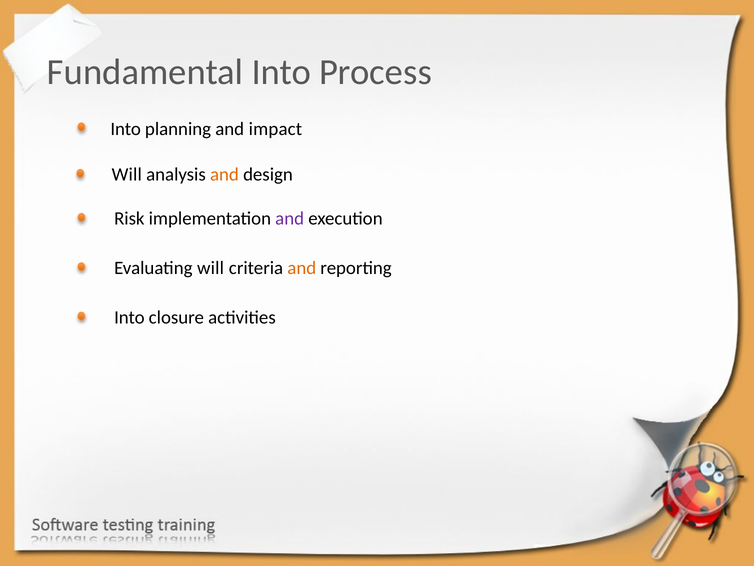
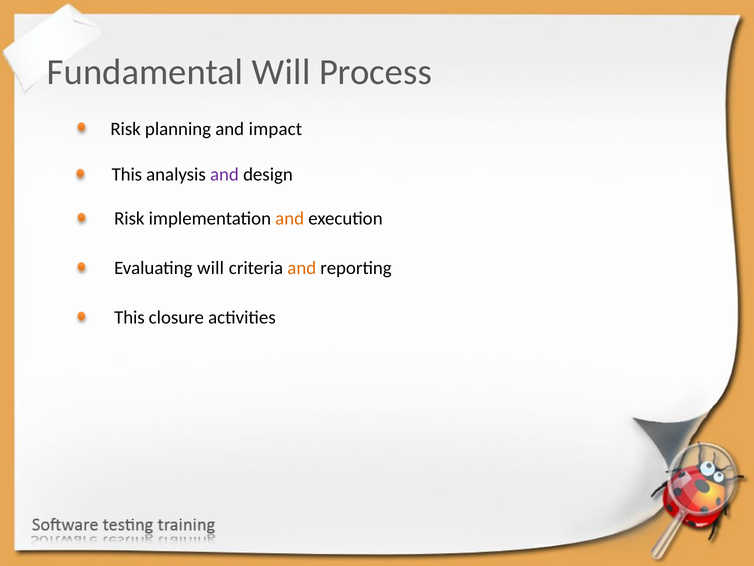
Fundamental Into: Into -> Will (281, 72)
Into: Into -> Risk (126, 129)
Will: Will -> This (127, 174)
and colour: orange -> purple (224, 174)
and colour: purple -> orange (290, 218)
Into: Into -> This (129, 317)
